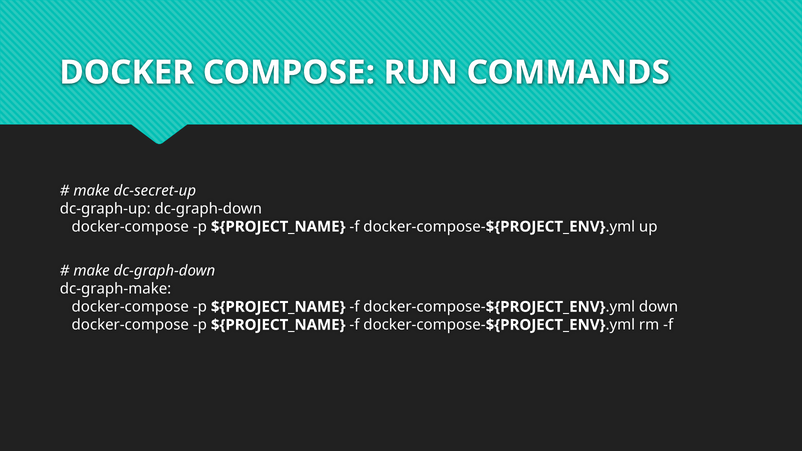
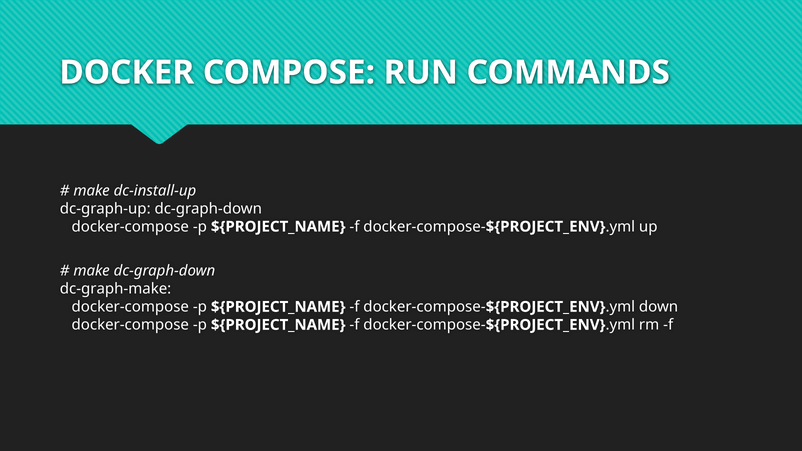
dc-secret-up: dc-secret-up -> dc-install-up (155, 191)
